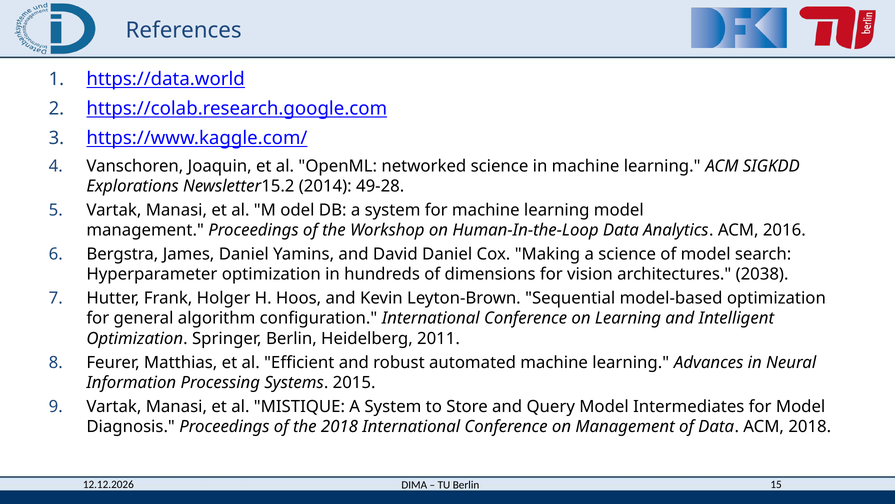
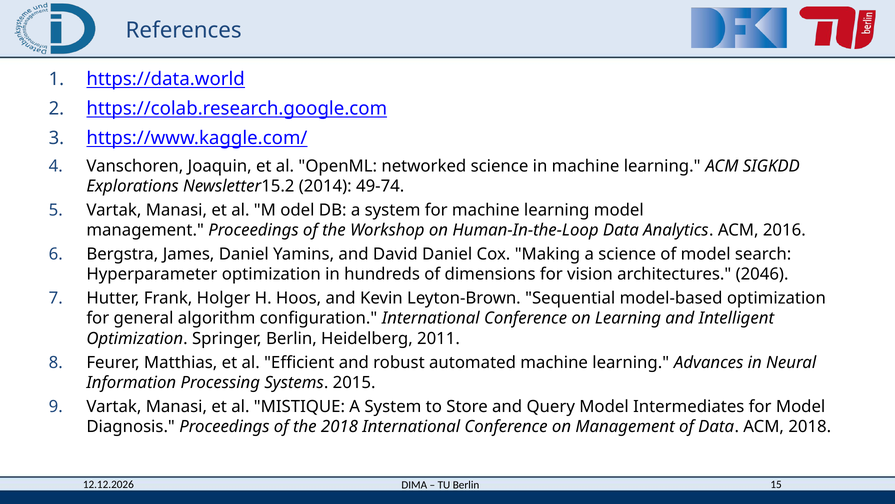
49-28: 49-28 -> 49-74 (380, 186)
2038: 2038 -> 2046 (762, 274)
